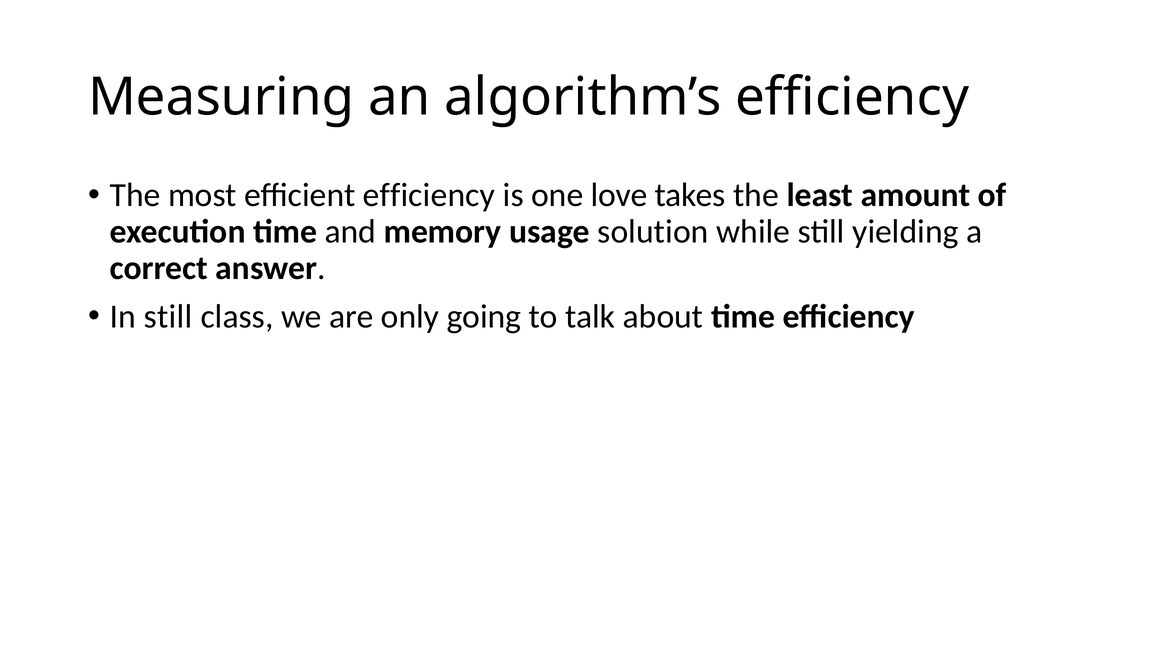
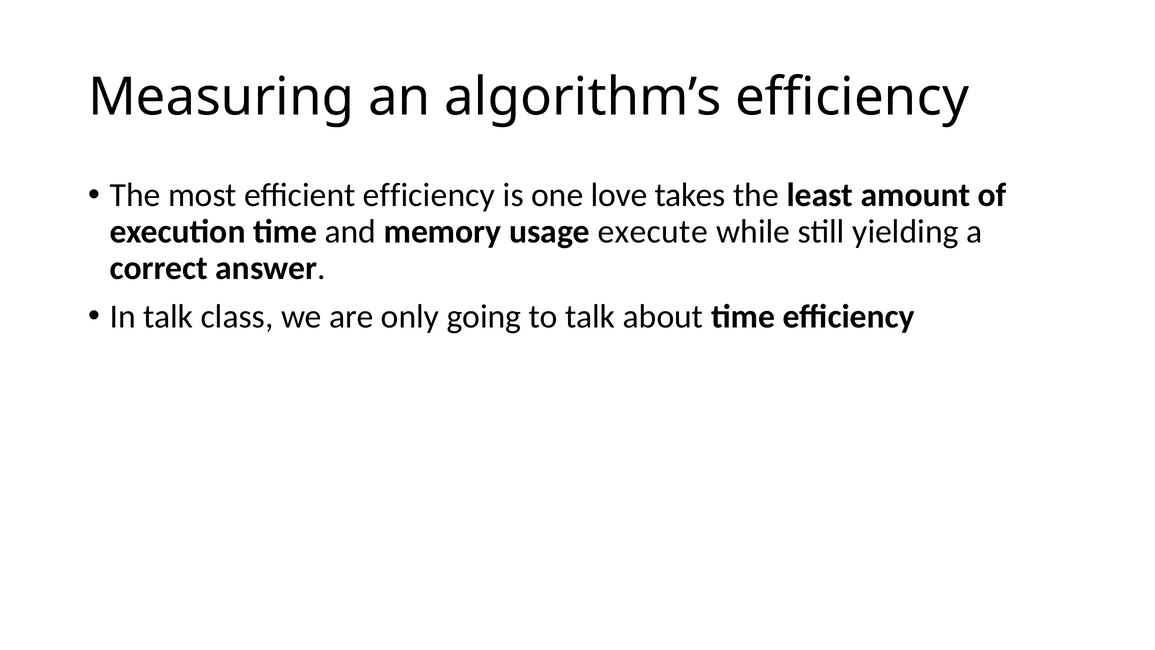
solution: solution -> execute (653, 232)
In still: still -> talk (168, 316)
